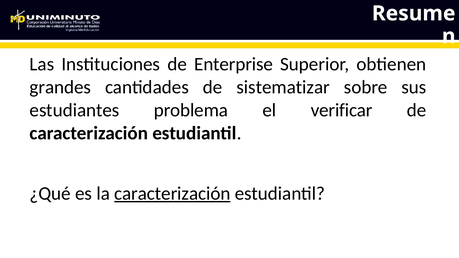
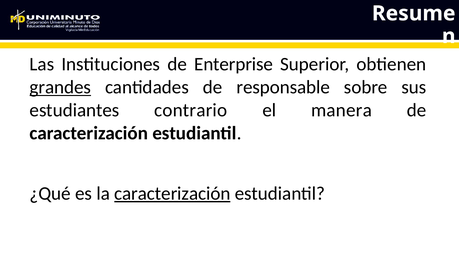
grandes underline: none -> present (60, 87)
sistematizar: sistematizar -> responsable (283, 87)
problema: problema -> contrario (191, 110)
verificar: verificar -> manera (341, 110)
